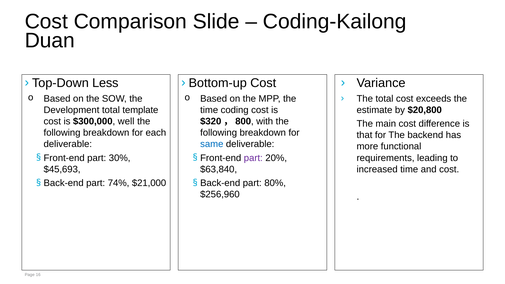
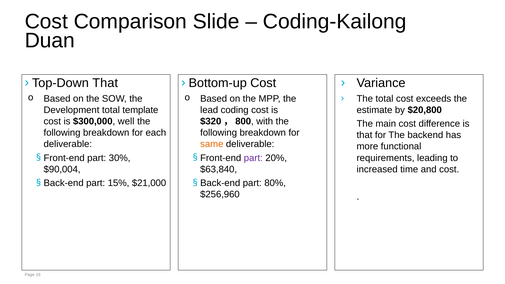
Less: Less -> That (105, 83)
time: time -> lead (209, 110)
same colour: blue -> orange (212, 144)
$45,693: $45,693 -> $90,004 (62, 169)
74%: 74% -> 15% (119, 183)
